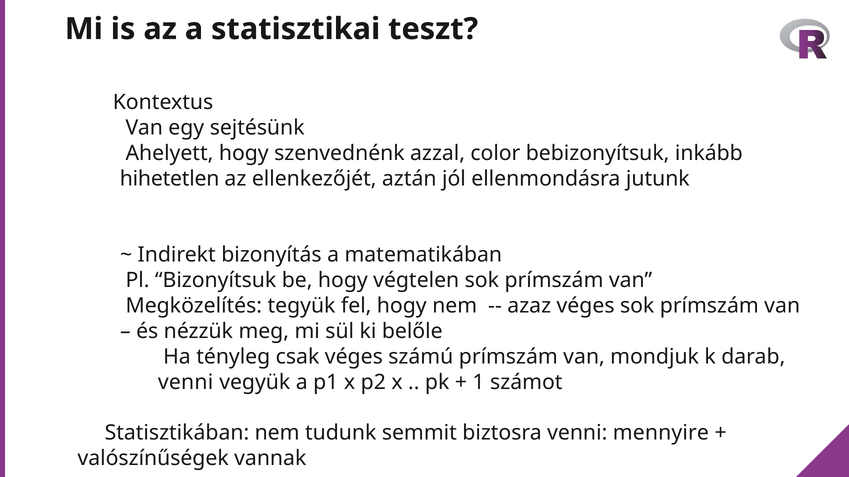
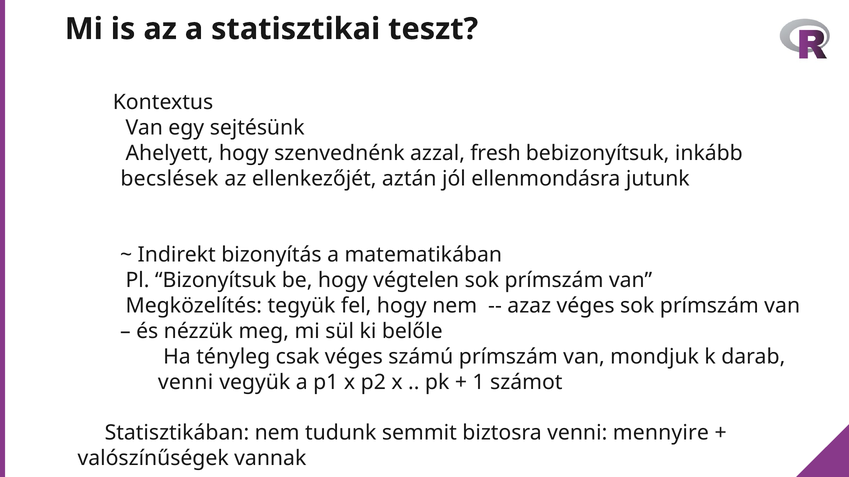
color: color -> fresh (496, 153)
hihetetlen: hihetetlen -> becslések (169, 179)
